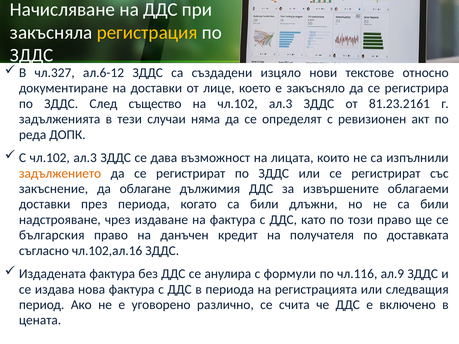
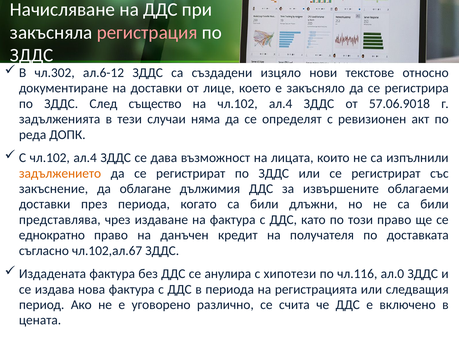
регистрация colour: yellow -> pink (147, 32)
чл.327: чл.327 -> чл.302 (55, 73)
на чл.102 ал.3: ал.3 -> ал.4 (281, 104)
81.23.2161: 81.23.2161 -> 57.06.9018 (399, 104)
С чл.102 ал.3: ал.3 -> ал.4 (85, 158)
надстрояване: надстрояване -> представлява (60, 220)
българския: българския -> еднократно (52, 235)
чл.102,ал.16: чл.102,ал.16 -> чл.102,ал.67 (107, 251)
формули: формули -> хипотези (290, 274)
ал.9: ал.9 -> ал.0 (392, 274)
